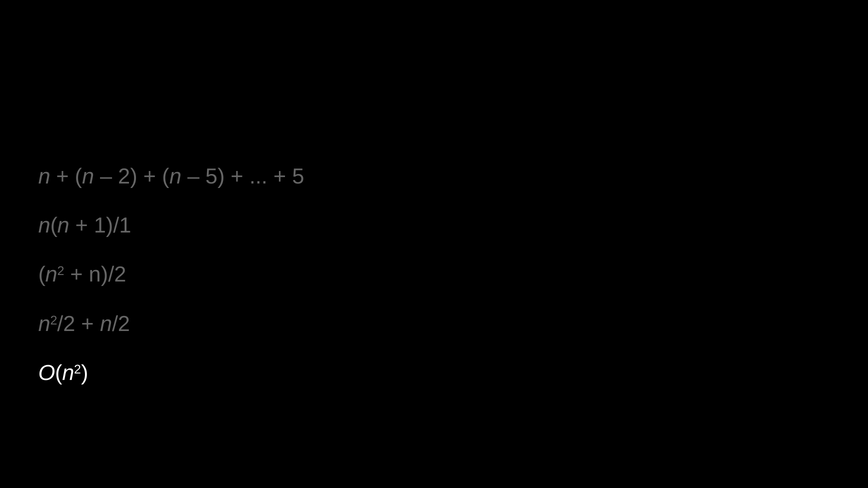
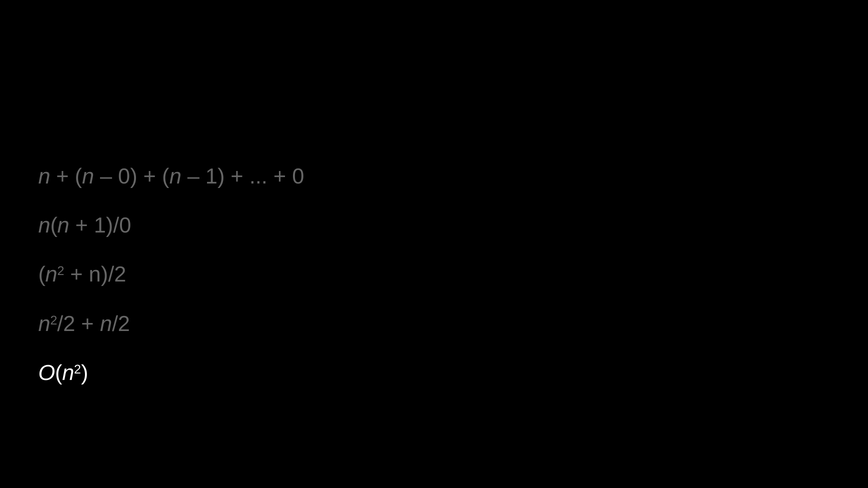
2: 2 -> 0 (128, 177)
5: 5 -> 1 (215, 177)
5: 5 -> 0 (298, 177)
1)/1: 1)/1 -> 1)/0 (113, 226)
